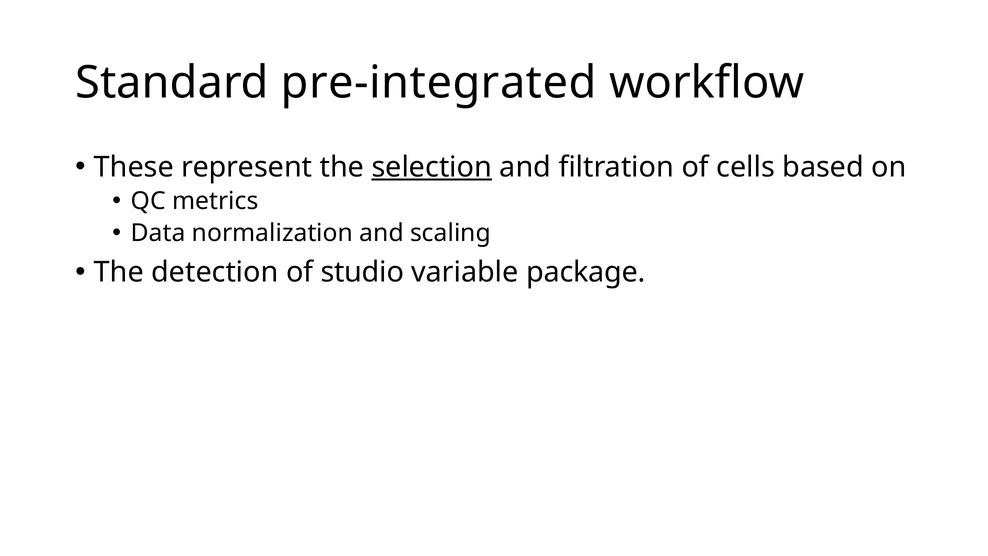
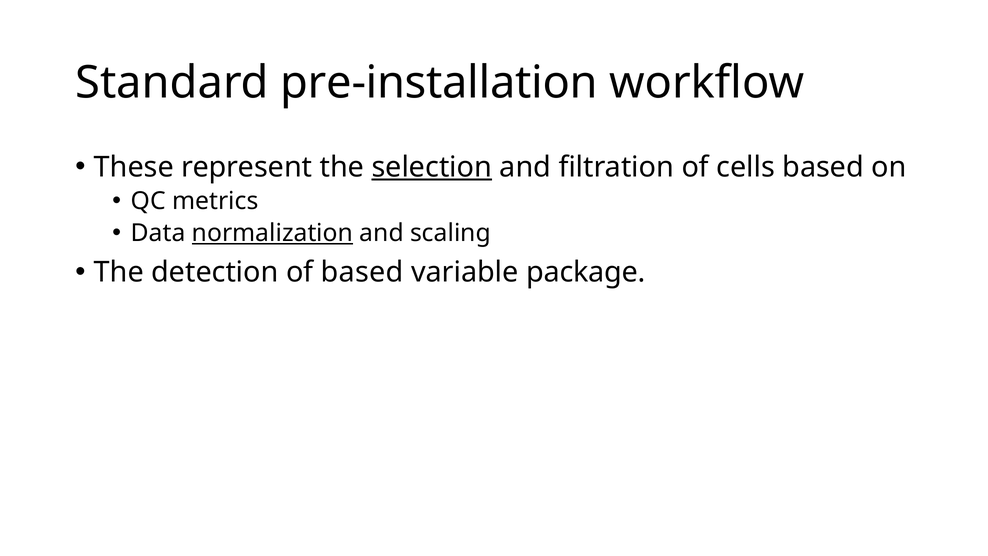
pre-integrated: pre-integrated -> pre-installation (439, 83)
normalization underline: none -> present (272, 233)
of studio: studio -> based (362, 272)
